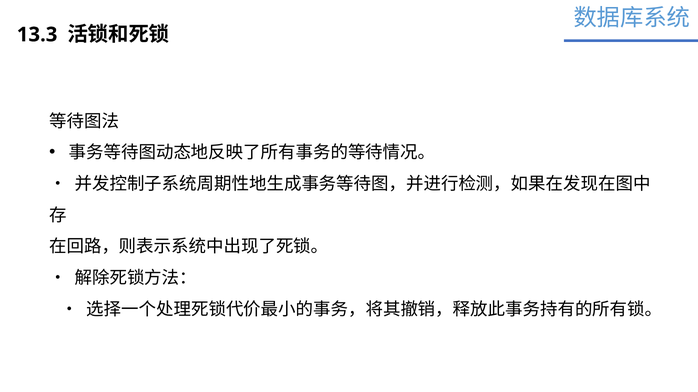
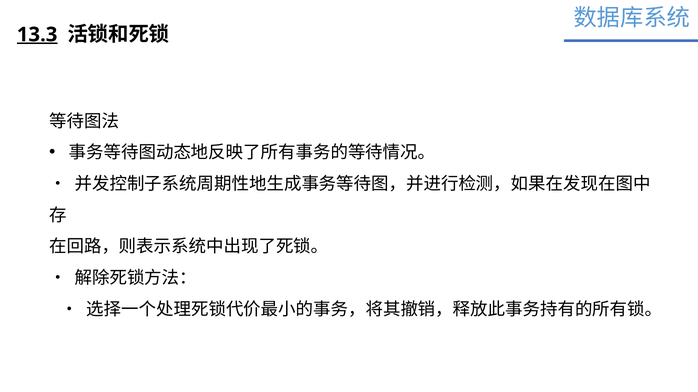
13.3 underline: none -> present (37, 35)
